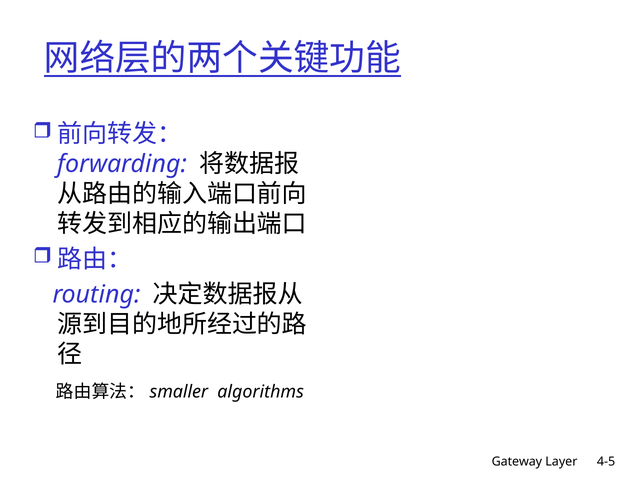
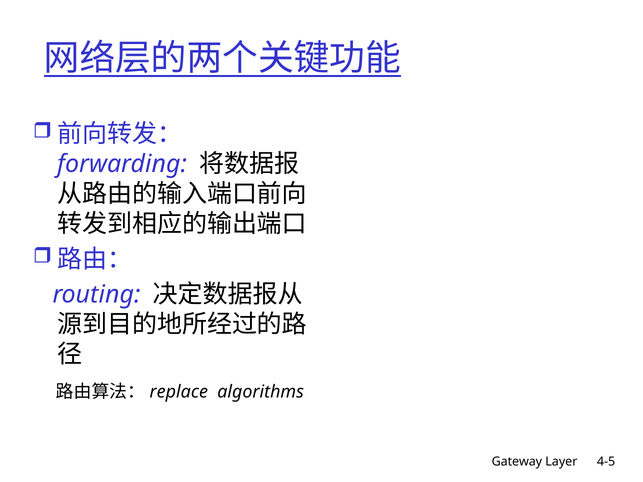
smaller: smaller -> replace (179, 392)
